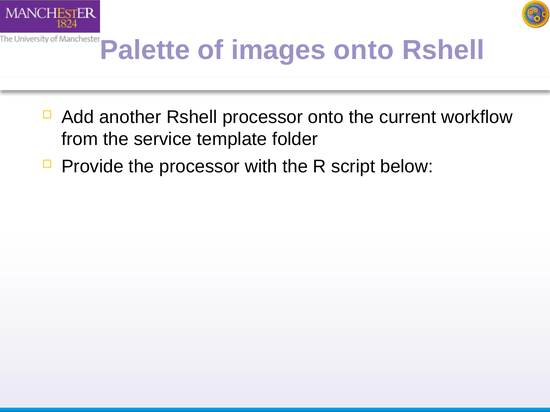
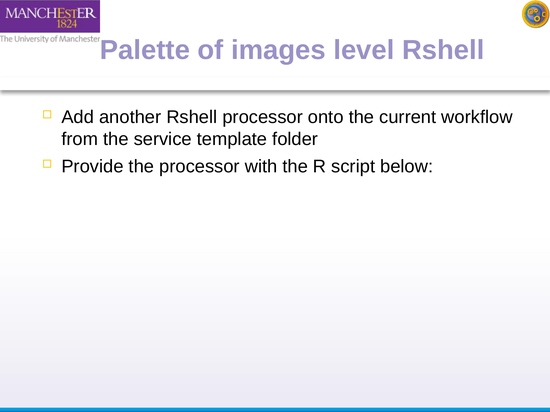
images onto: onto -> level (364, 50)
